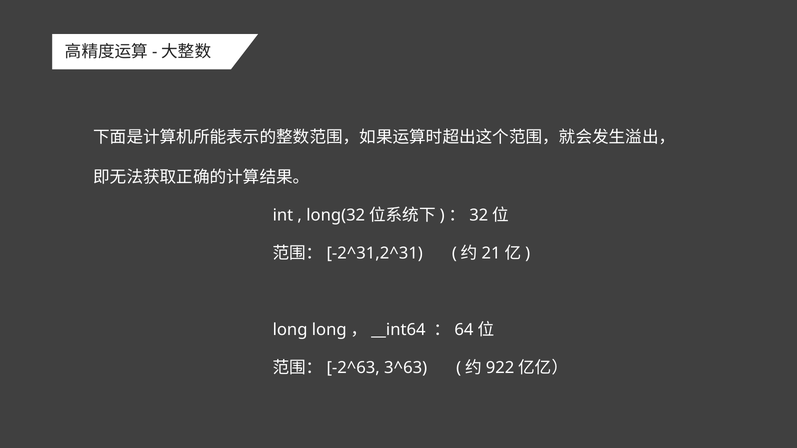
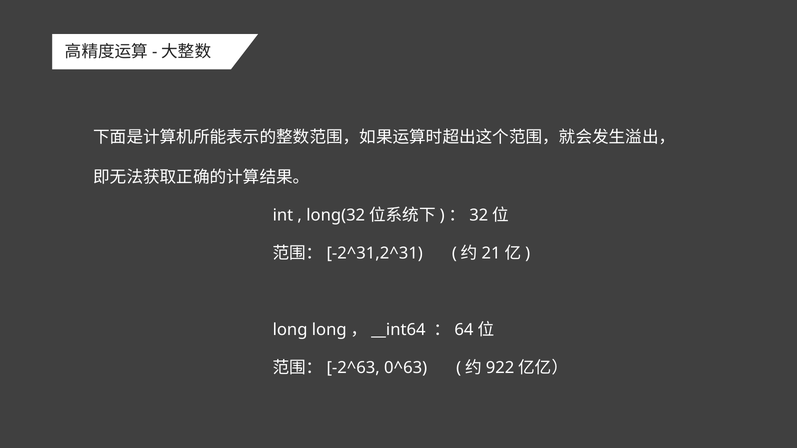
3^63: 3^63 -> 0^63 (406, 368)
